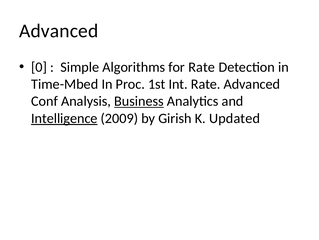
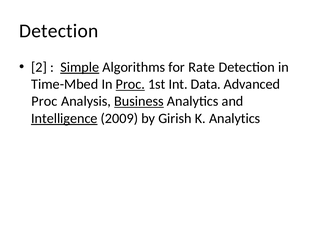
Advanced: Advanced -> Detection (59, 31)
0: 0 -> 2 (39, 67)
Simple underline: none -> present (80, 67)
Proc underline: none -> present (130, 84)
Int Rate: Rate -> Data (206, 84)
Conf: Conf -> Proc (44, 101)
K Updated: Updated -> Analytics (235, 118)
